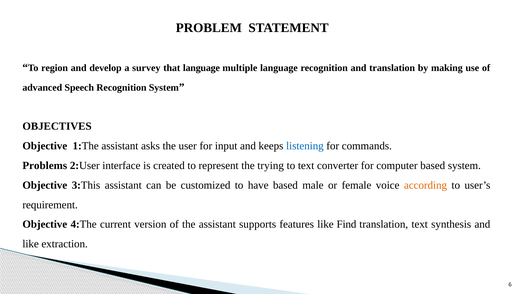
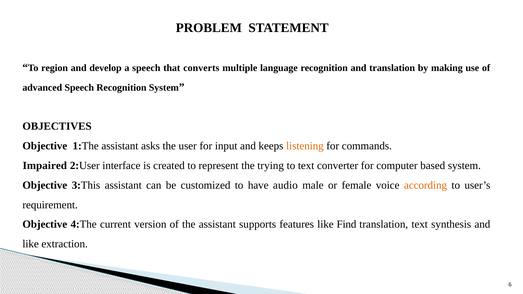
a survey: survey -> speech (146, 68)
that language: language -> converts (201, 68)
listening colour: blue -> orange (305, 146)
Problems: Problems -> Impaired (45, 166)
have based: based -> audio (285, 185)
